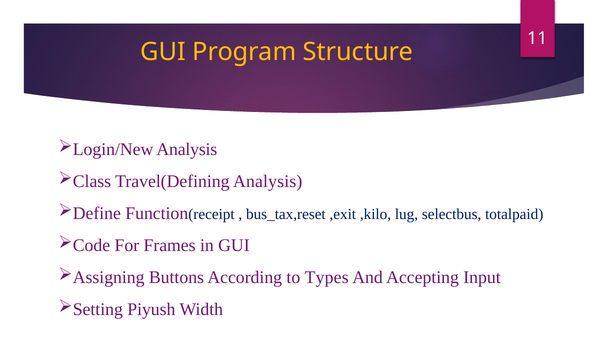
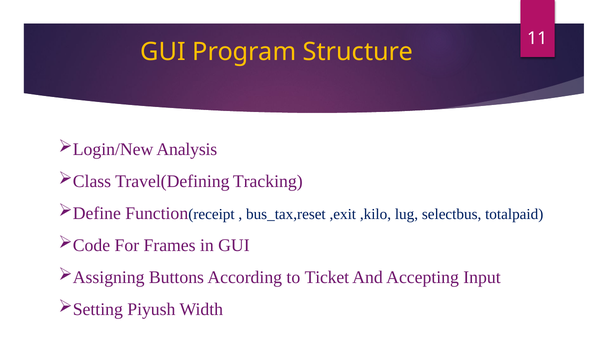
Travel(Defining Analysis: Analysis -> Tracking (268, 181)
Types: Types -> Ticket (327, 277)
